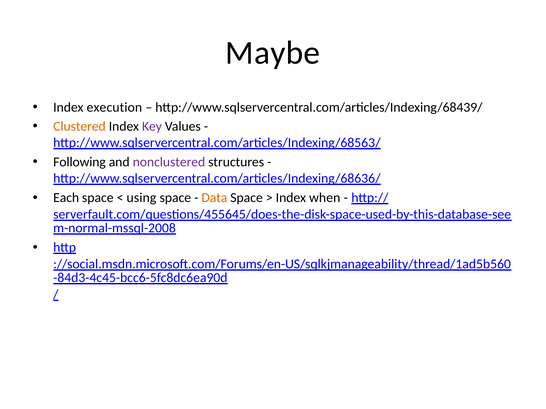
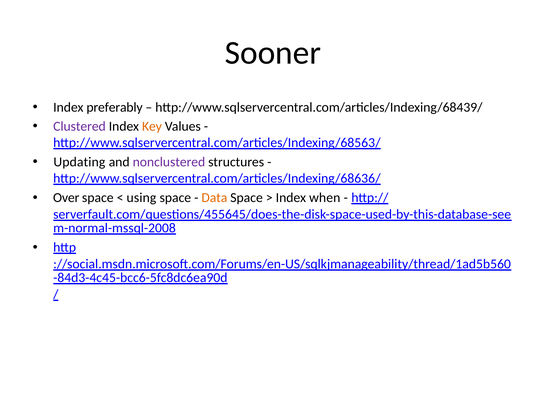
Maybe: Maybe -> Sooner (273, 53)
execution: execution -> preferably (115, 107)
Clustered colour: orange -> purple (79, 127)
Key colour: purple -> orange (152, 127)
Following: Following -> Updating (79, 162)
Each: Each -> Over (66, 198)
